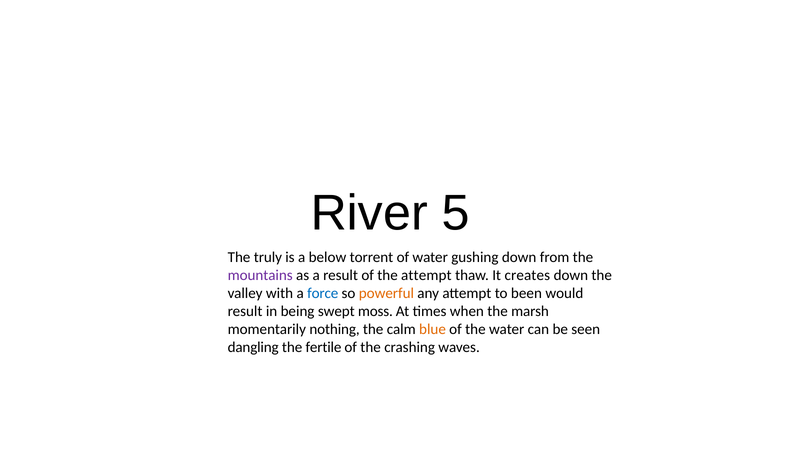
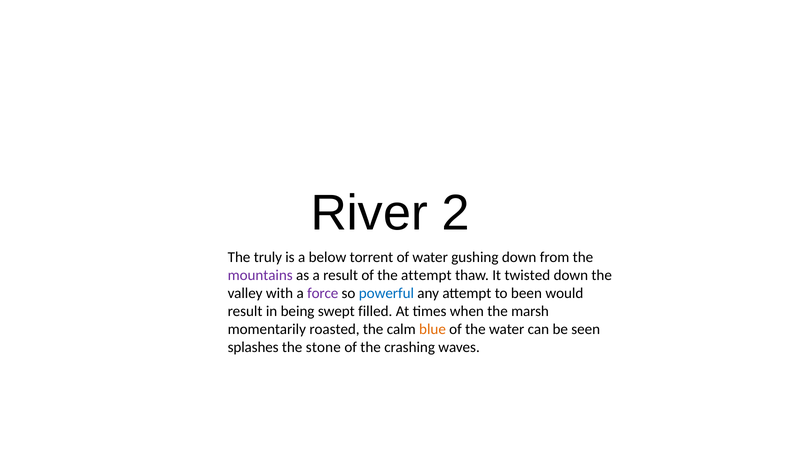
5: 5 -> 2 (456, 213)
creates: creates -> twisted (527, 275)
force colour: blue -> purple (323, 293)
powerful colour: orange -> blue (386, 293)
moss: moss -> filled (375, 311)
nothing: nothing -> roasted (334, 330)
dangling: dangling -> splashes (253, 348)
fertile: fertile -> stone (323, 348)
